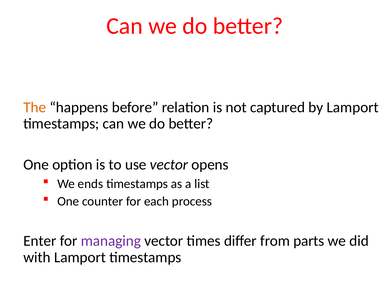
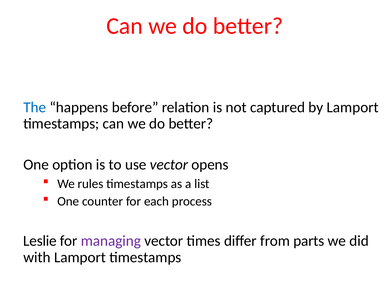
The colour: orange -> blue (35, 107)
ends: ends -> rules (91, 183)
Enter: Enter -> Leslie (40, 241)
